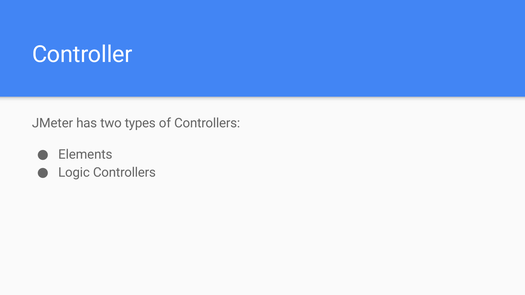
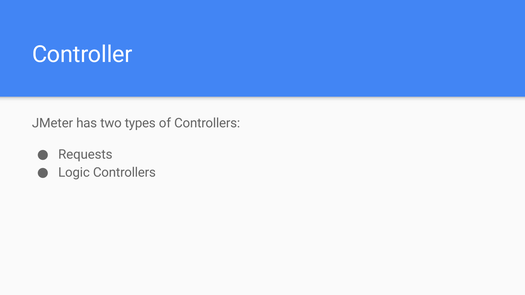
Elements: Elements -> Requests (85, 155)
